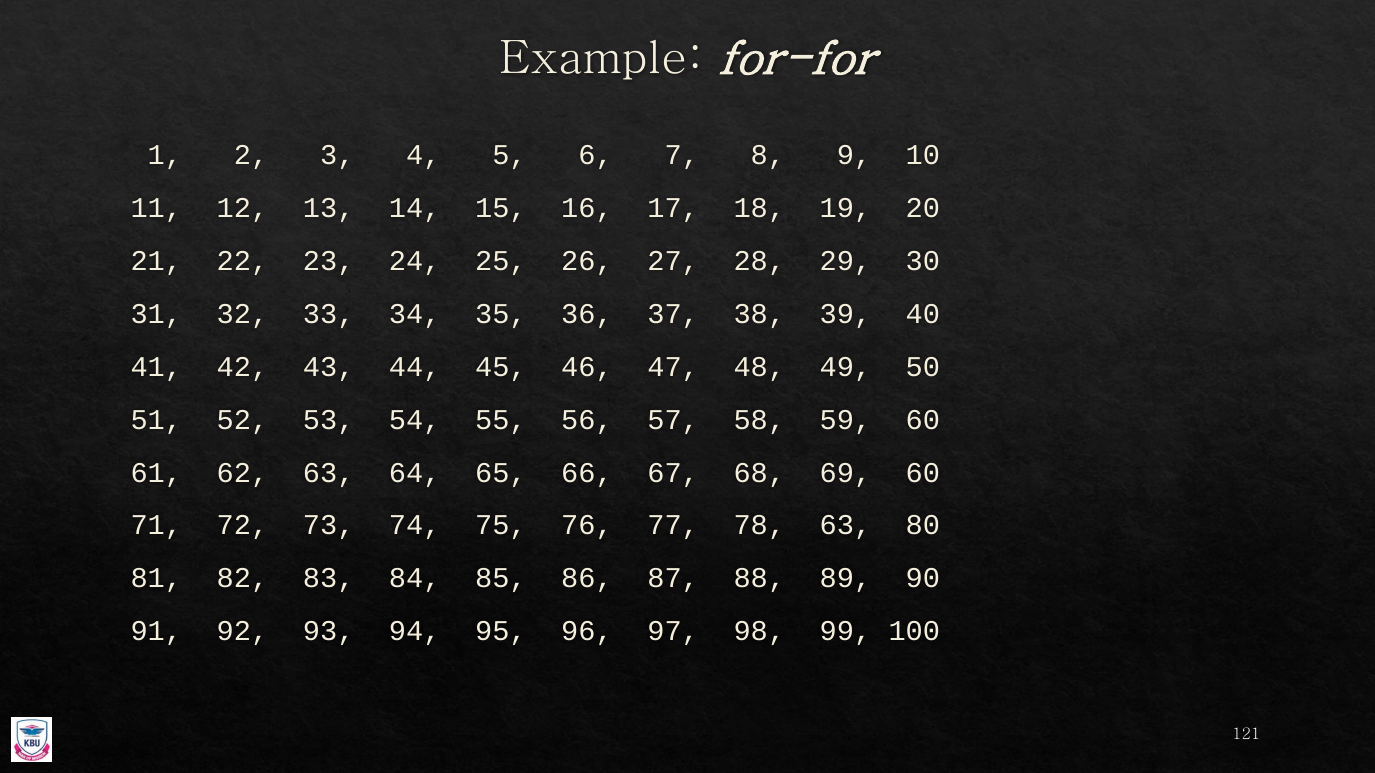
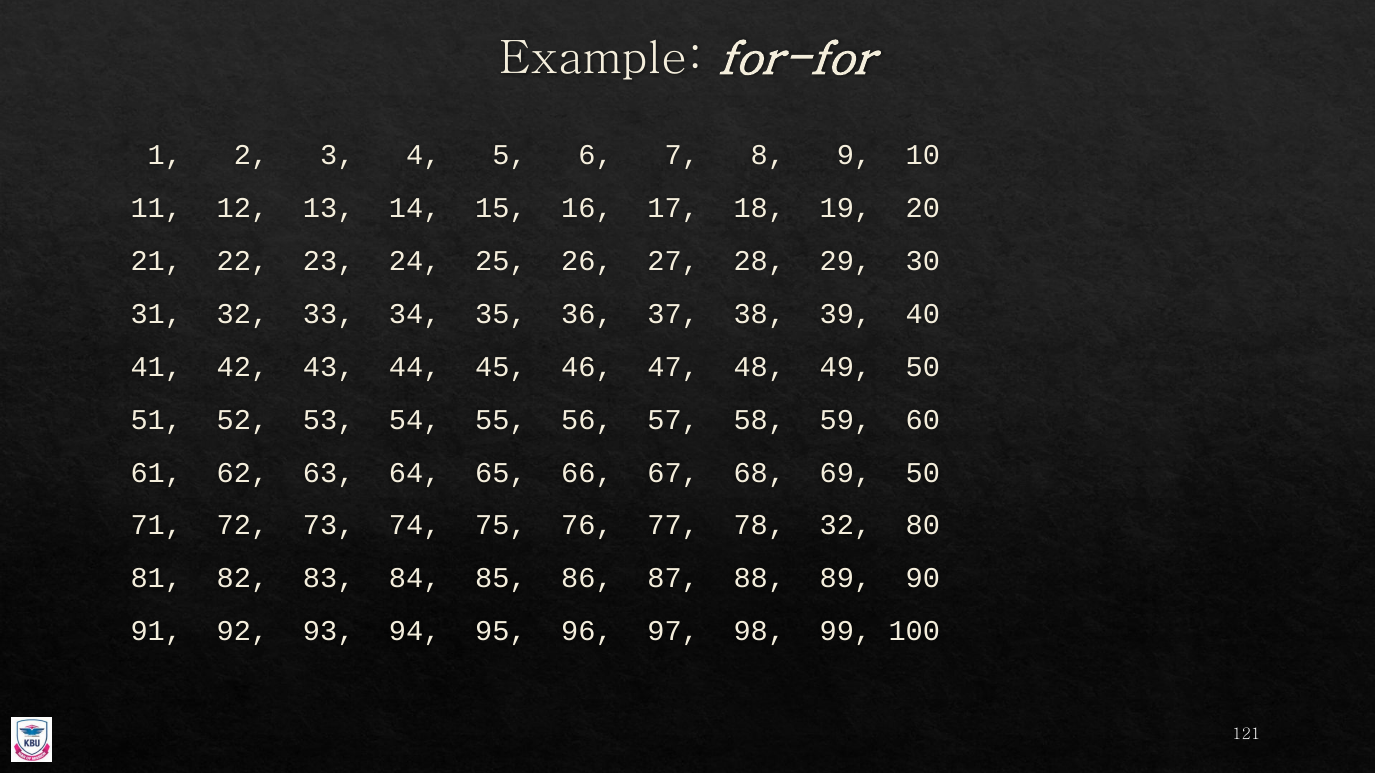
69 60: 60 -> 50 (923, 473)
78 63: 63 -> 32 (845, 526)
